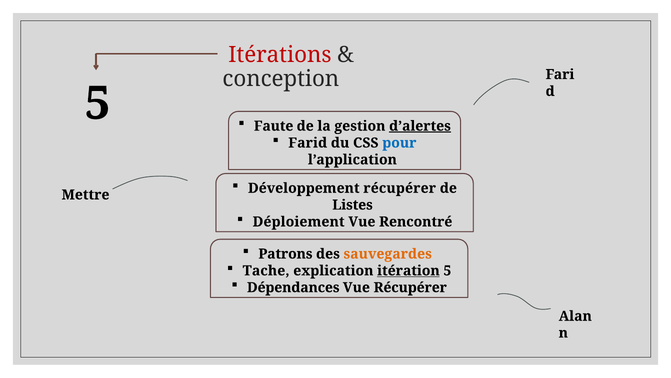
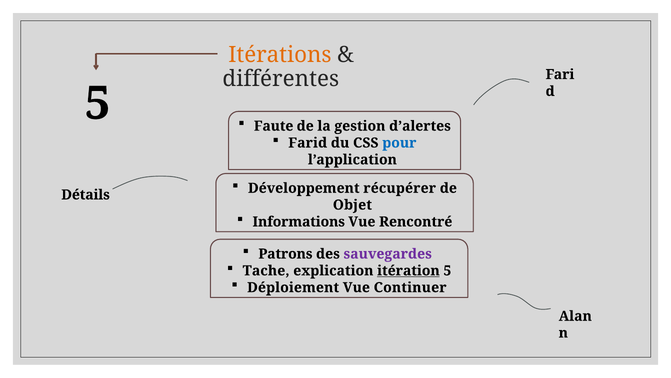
Itérations colour: red -> orange (280, 55)
conception: conception -> différentes (281, 79)
d’alertes underline: present -> none (420, 126)
Mettre: Mettre -> Détails (86, 195)
Listes: Listes -> Objet (352, 205)
Déploiement: Déploiement -> Informations (299, 221)
sauvegardes colour: orange -> purple (388, 254)
Dépendances: Dépendances -> Déploiement (293, 287)
Vue Récupérer: Récupérer -> Continuer (410, 287)
